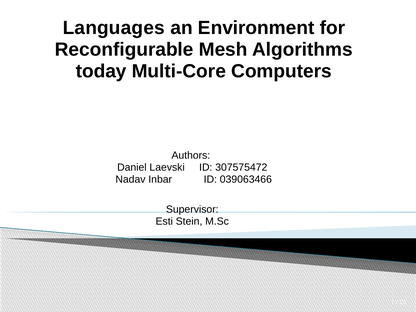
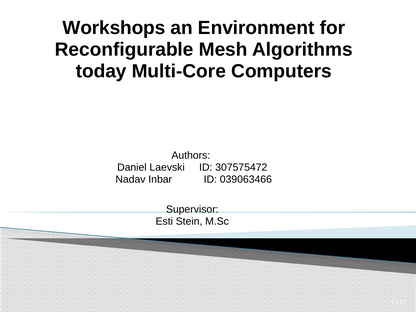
Languages: Languages -> Workshops (114, 28)
